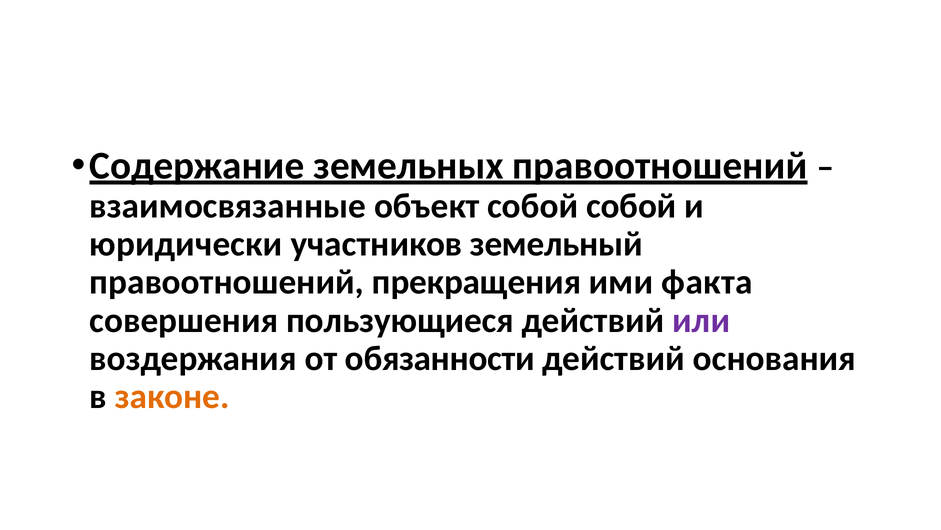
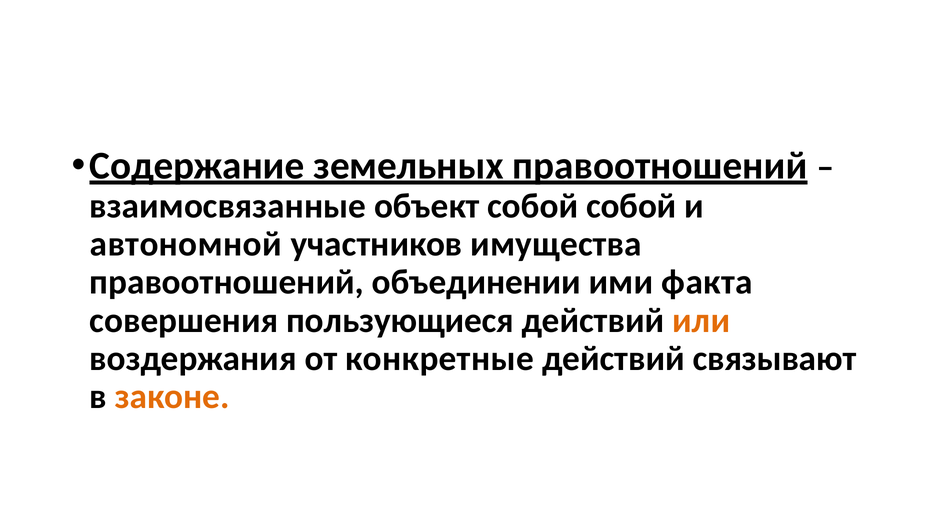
юридически: юридически -> автономной (186, 244)
земельный: земельный -> имущества (556, 244)
прекращения: прекращения -> объединении (476, 282)
или colour: purple -> orange (701, 320)
обязанности: обязанности -> конкретные (439, 358)
основания: основания -> связывают (775, 358)
